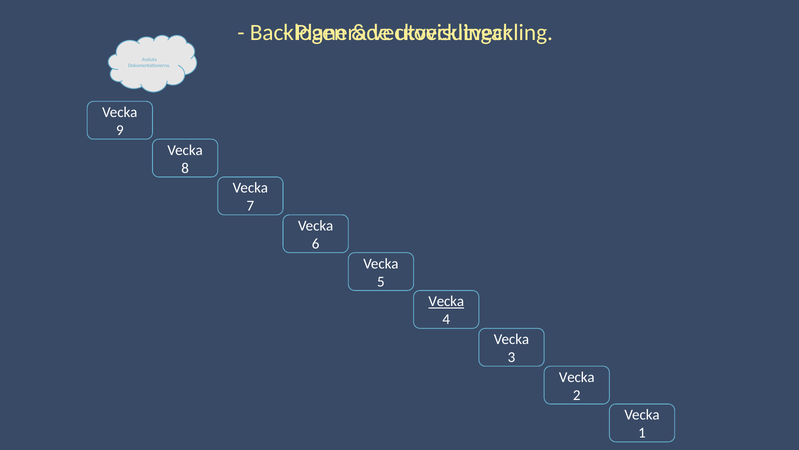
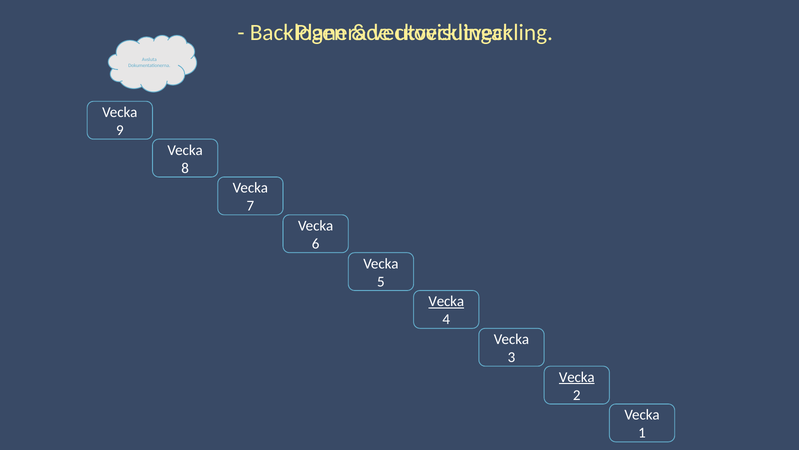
Vecka underline: none -> present (577, 377)
